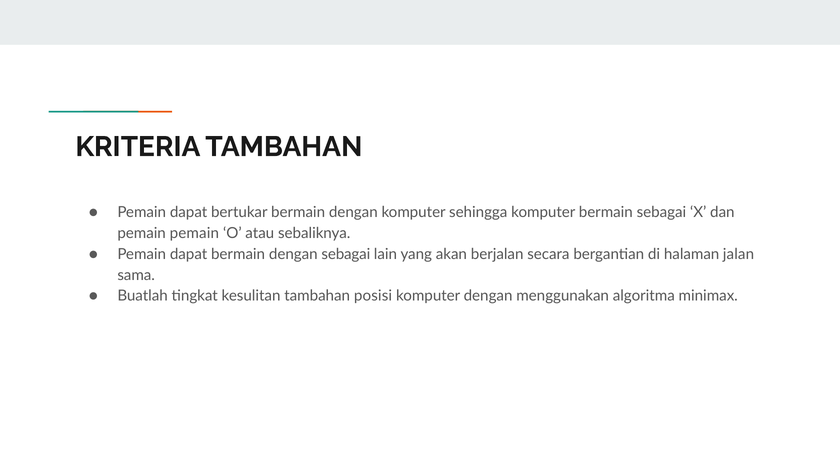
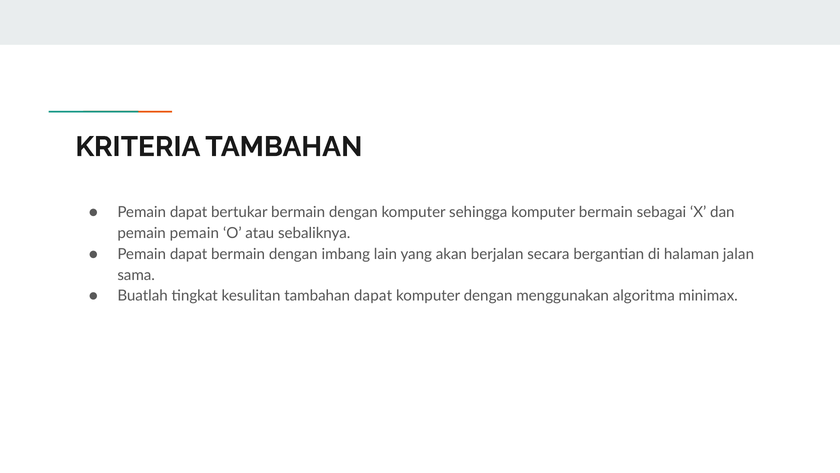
dengan sebagai: sebagai -> imbang (346, 254)
tambahan posisi: posisi -> dapat (373, 296)
